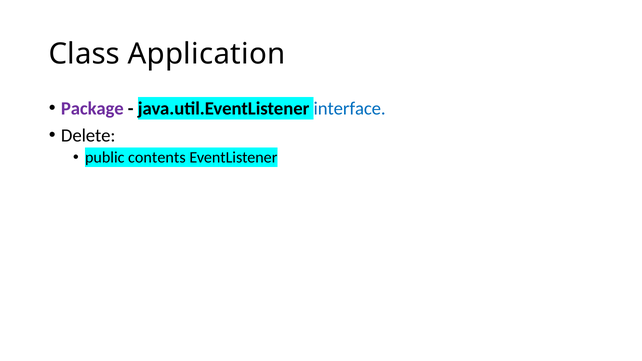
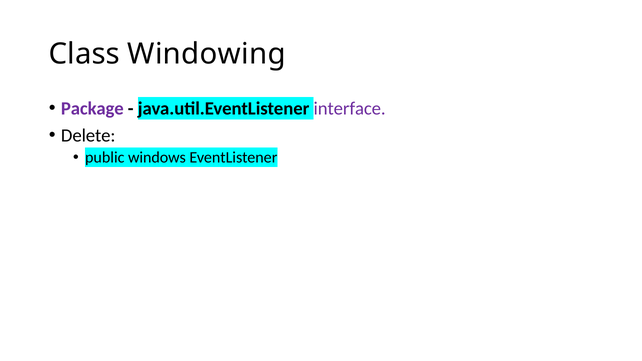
Application: Application -> Windowing (207, 54)
interface colour: blue -> purple (350, 109)
contents: contents -> windows (157, 158)
